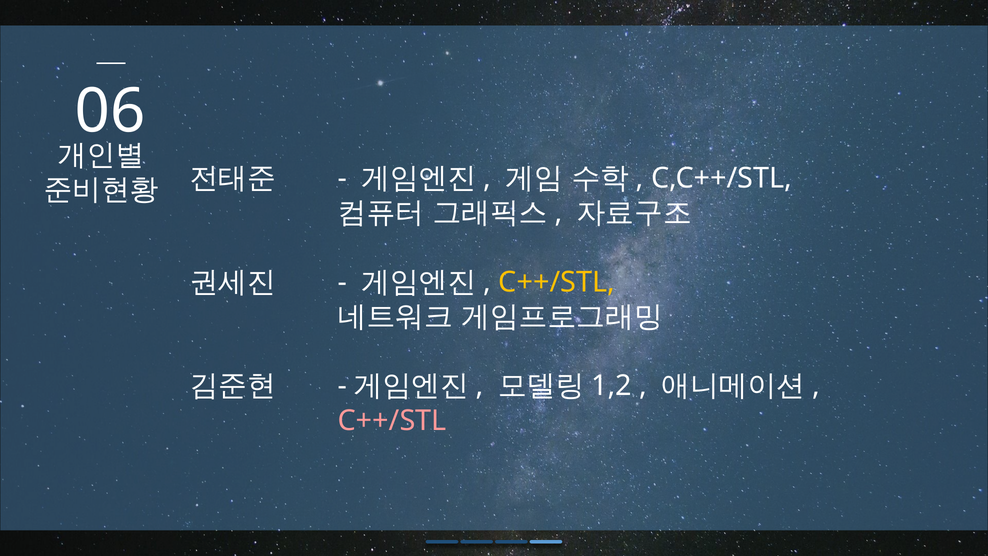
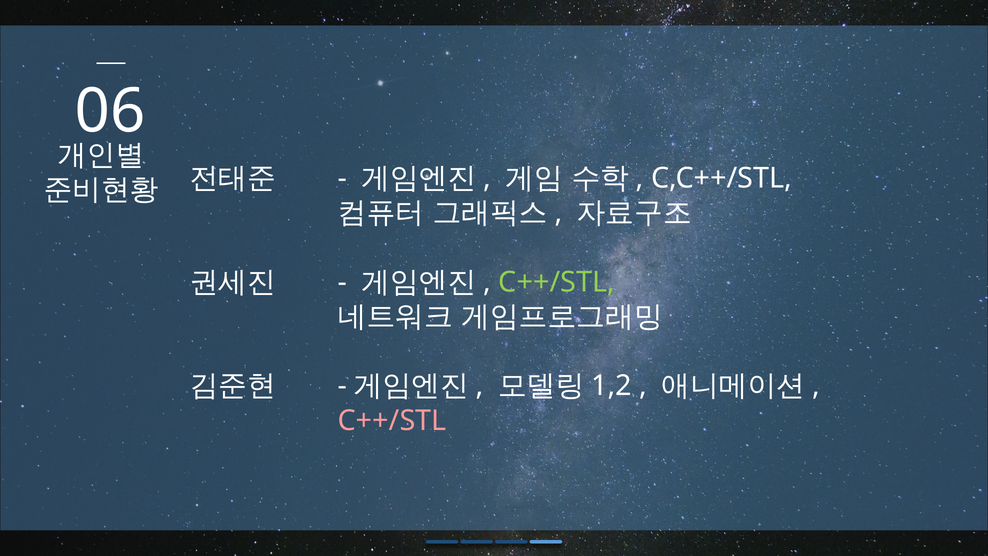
C++/STL colour: yellow -> light green (557, 282)
